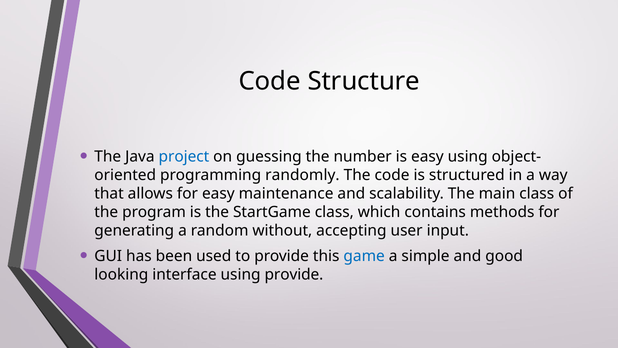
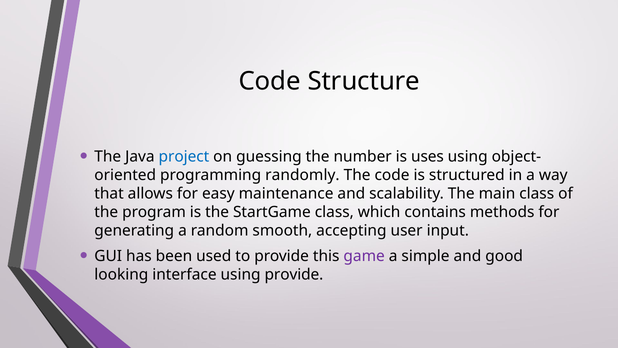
is easy: easy -> uses (427, 156)
without: without -> smooth (282, 230)
game colour: blue -> purple (364, 256)
